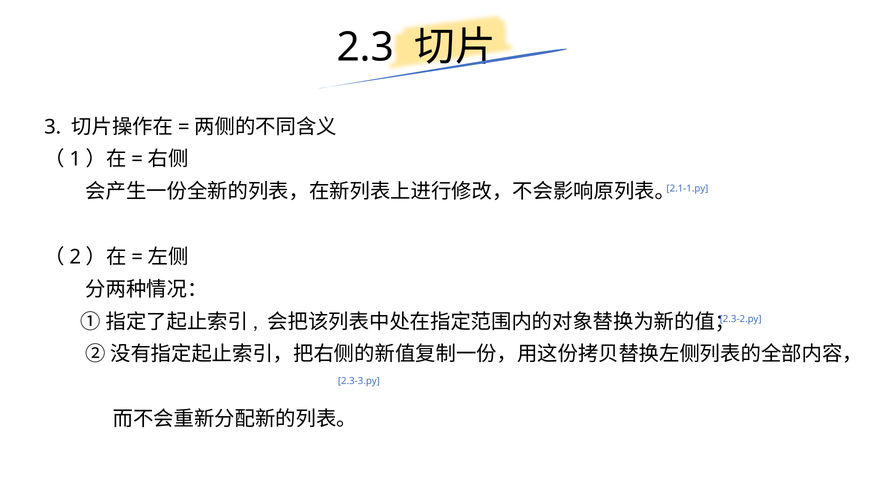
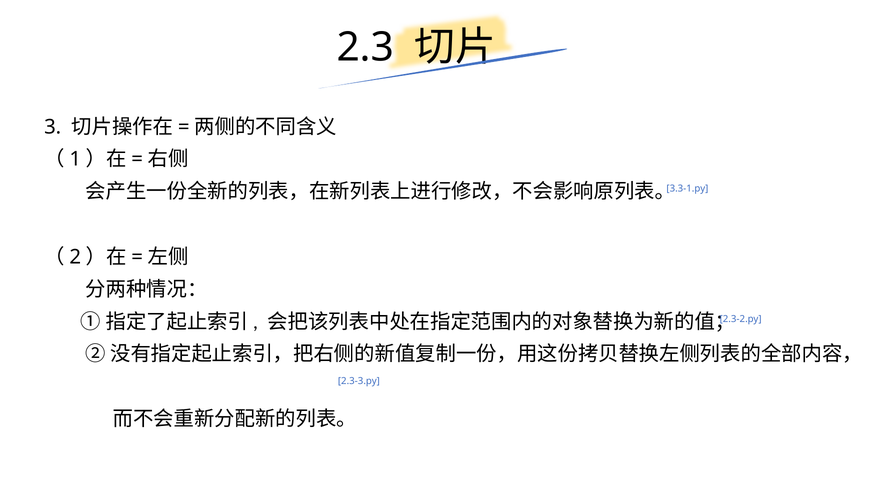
2.1-1.py: 2.1-1.py -> 3.3-1.py (687, 189)
